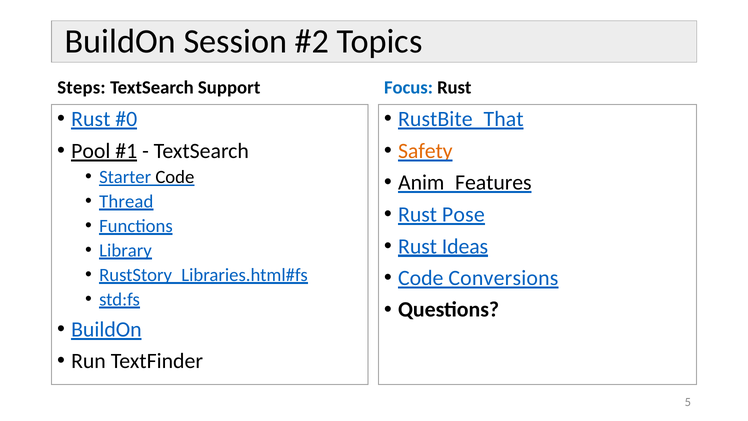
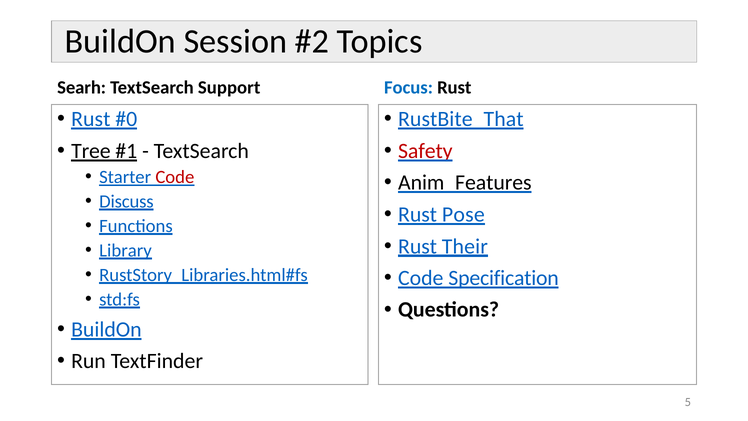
Steps: Steps -> Searh (82, 88)
Pool: Pool -> Tree (91, 151)
Safety colour: orange -> red (425, 151)
Code colour: black -> red (175, 177)
Thread: Thread -> Discuss (126, 201)
Ideas: Ideas -> Their (465, 246)
Conversions: Conversions -> Specification (504, 278)
